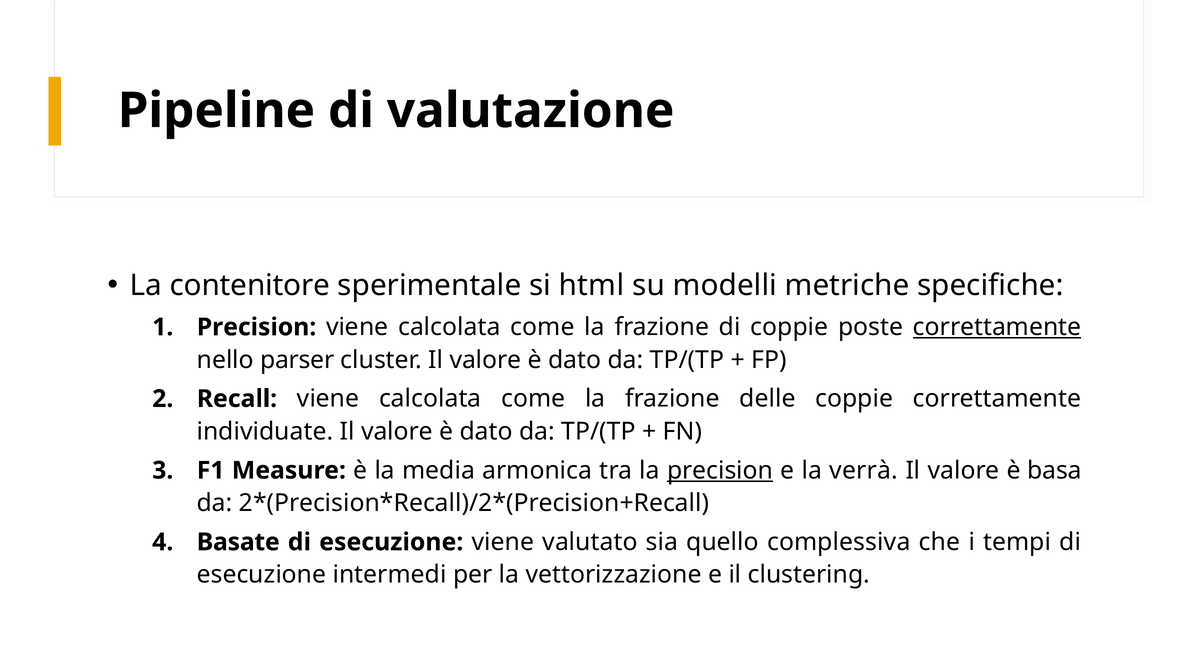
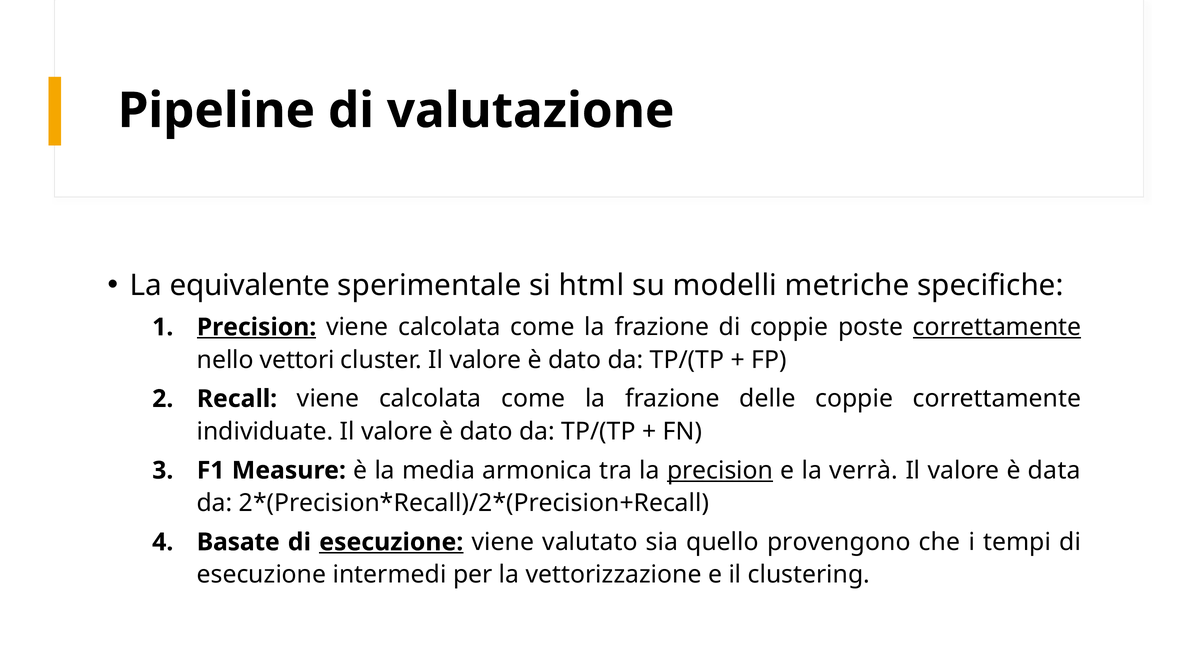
contenitore: contenitore -> equivalente (250, 286)
Precision underline: none -> present (257, 327)
parser: parser -> vettori (297, 360)
basa: basa -> data (1054, 470)
esecuzione underline: none -> present (391, 542)
complessiva: complessiva -> provengono (839, 542)
